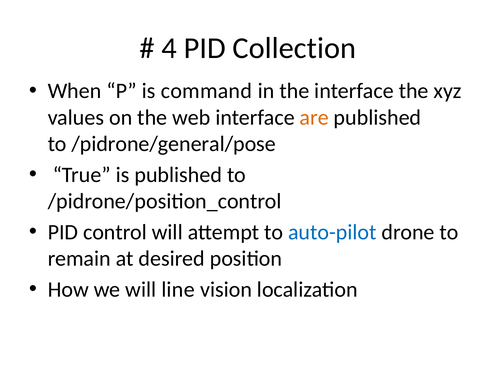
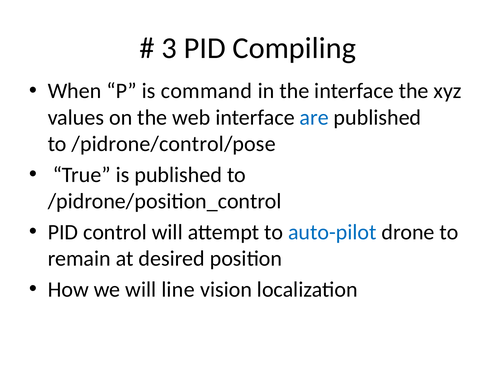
4: 4 -> 3 (169, 48)
Collection: Collection -> Compiling (294, 48)
are colour: orange -> blue (314, 117)
/pidrone/general/pose: /pidrone/general/pose -> /pidrone/control/pose (174, 144)
